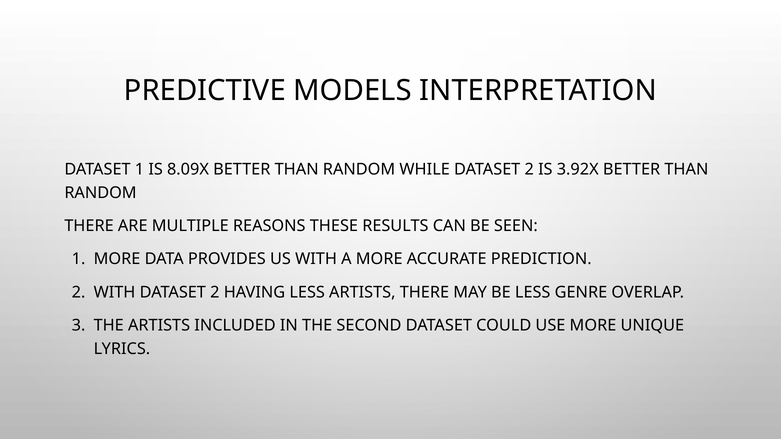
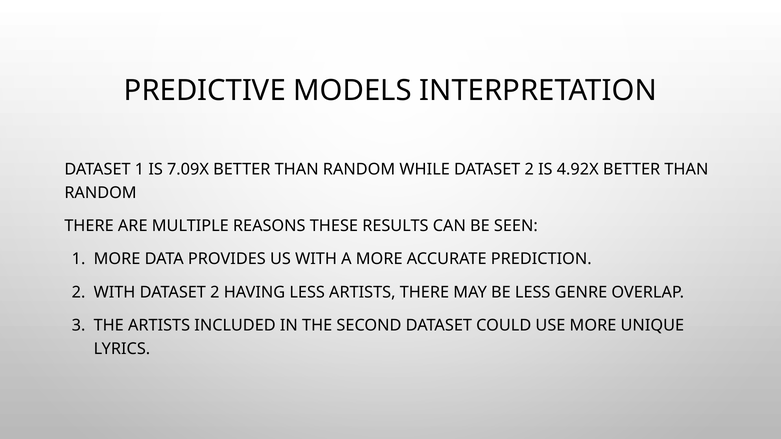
8.09X: 8.09X -> 7.09X (188, 169)
3.92X: 3.92X -> 4.92X (578, 169)
